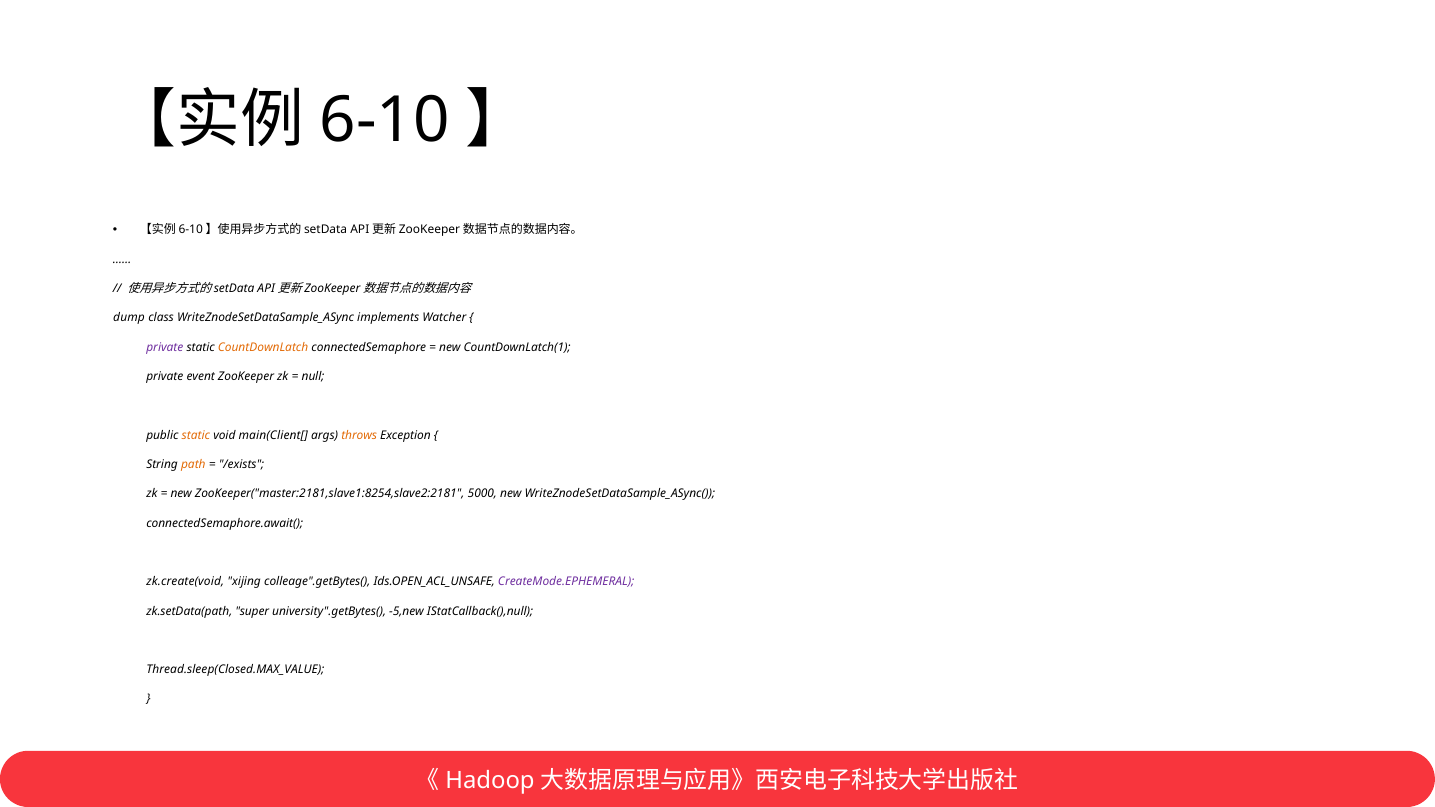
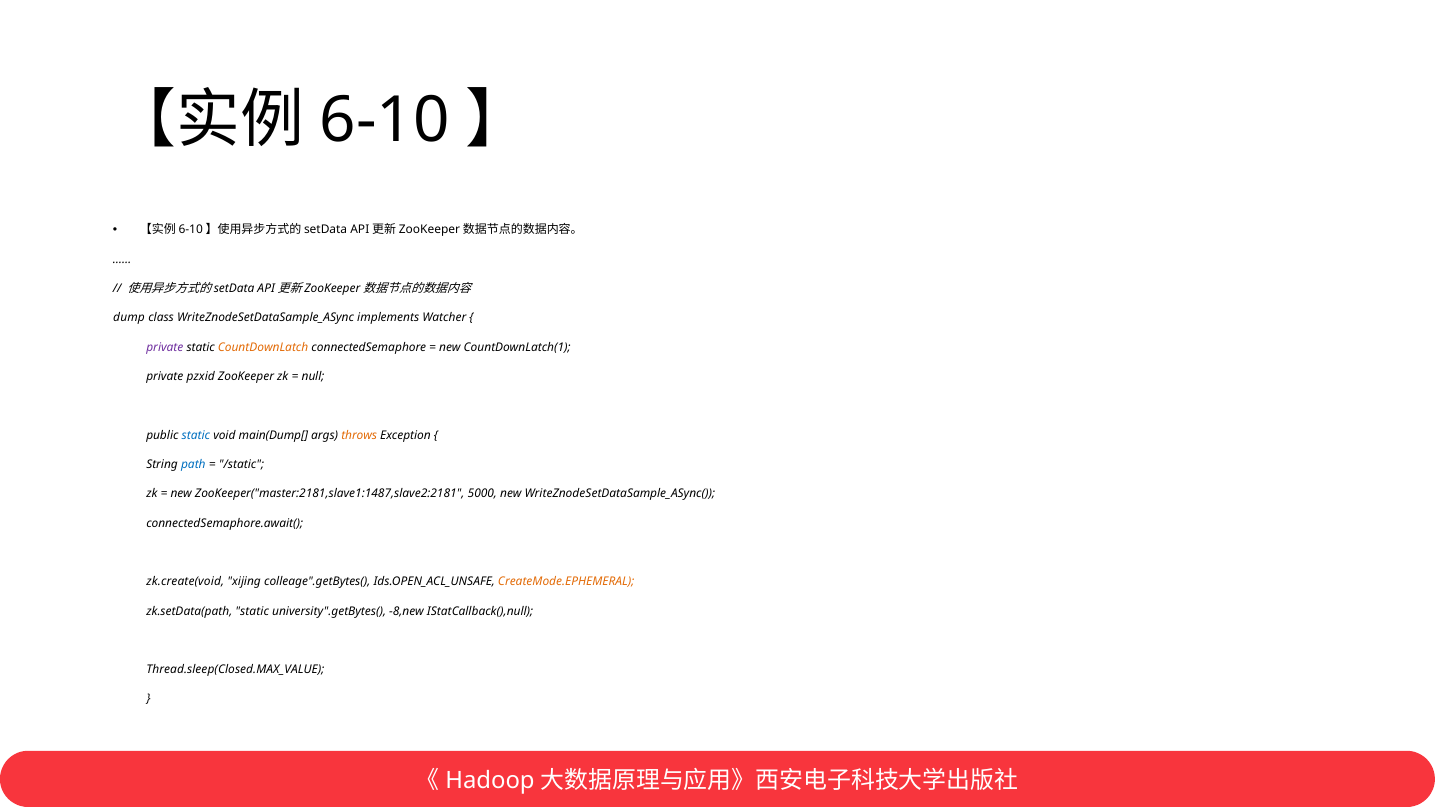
event: event -> pzxid (201, 377)
static colour: orange -> blue (196, 435)
main(Client[: main(Client[ -> main(Dump[ (273, 435)
path colour: orange -> blue (193, 465)
/exists: /exists -> /static (242, 465)
ZooKeeper("master:2181,slave1:8254,slave2:2181: ZooKeeper("master:2181,slave1:8254,slave2:2181 -> ZooKeeper("master:2181,slave1:1487,slave2:2181 (330, 494)
CreateMode.EPHEMERAL colour: purple -> orange (566, 582)
zk.setData(path super: super -> static (252, 611)
-5,new: -5,new -> -8,new (406, 611)
